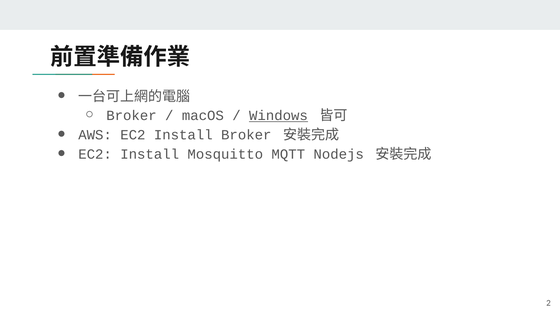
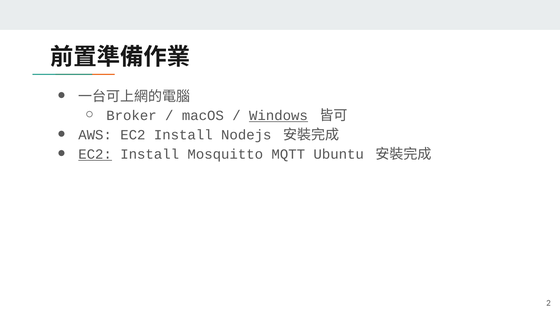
Install Broker: Broker -> Nodejs (246, 135)
EC2 underline: none -> present (95, 154)
Nodejs: Nodejs -> Ubuntu (339, 154)
